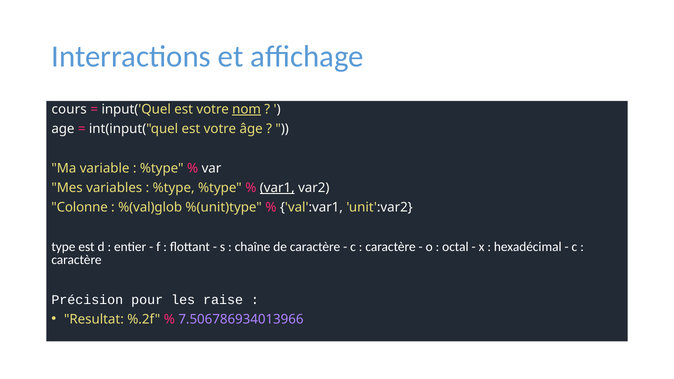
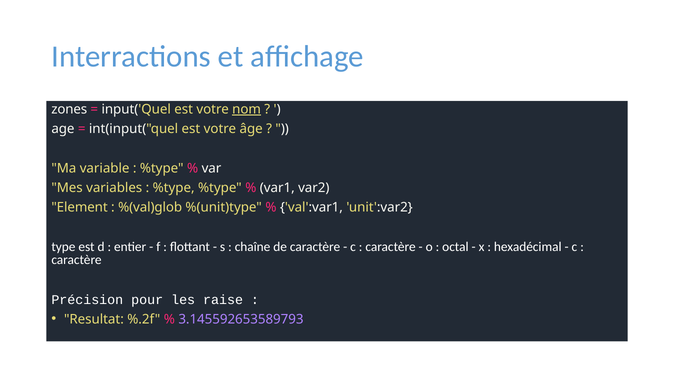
cours: cours -> zones (69, 109)
var1 underline: present -> none (277, 188)
Colonne: Colonne -> Element (80, 207)
7.506786934013966: 7.506786934013966 -> 3.145592653589793 (241, 319)
